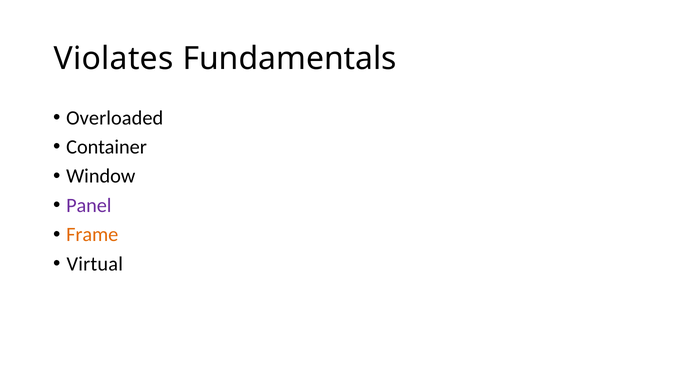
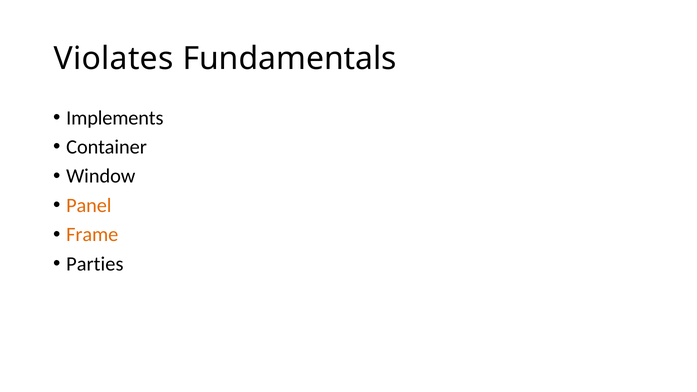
Overloaded: Overloaded -> Implements (115, 118)
Panel colour: purple -> orange (89, 206)
Virtual: Virtual -> Parties (95, 264)
